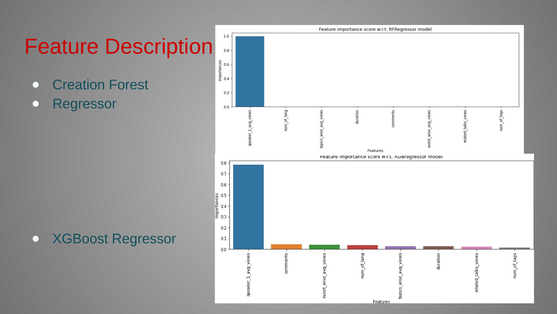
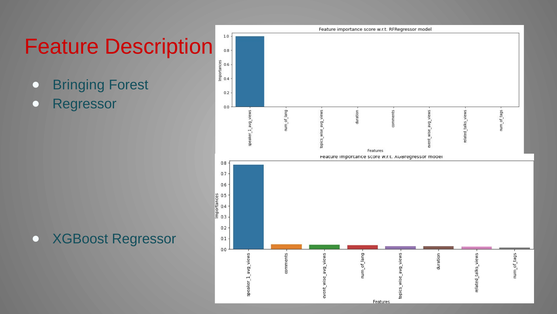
Creation: Creation -> Bringing (79, 85)
